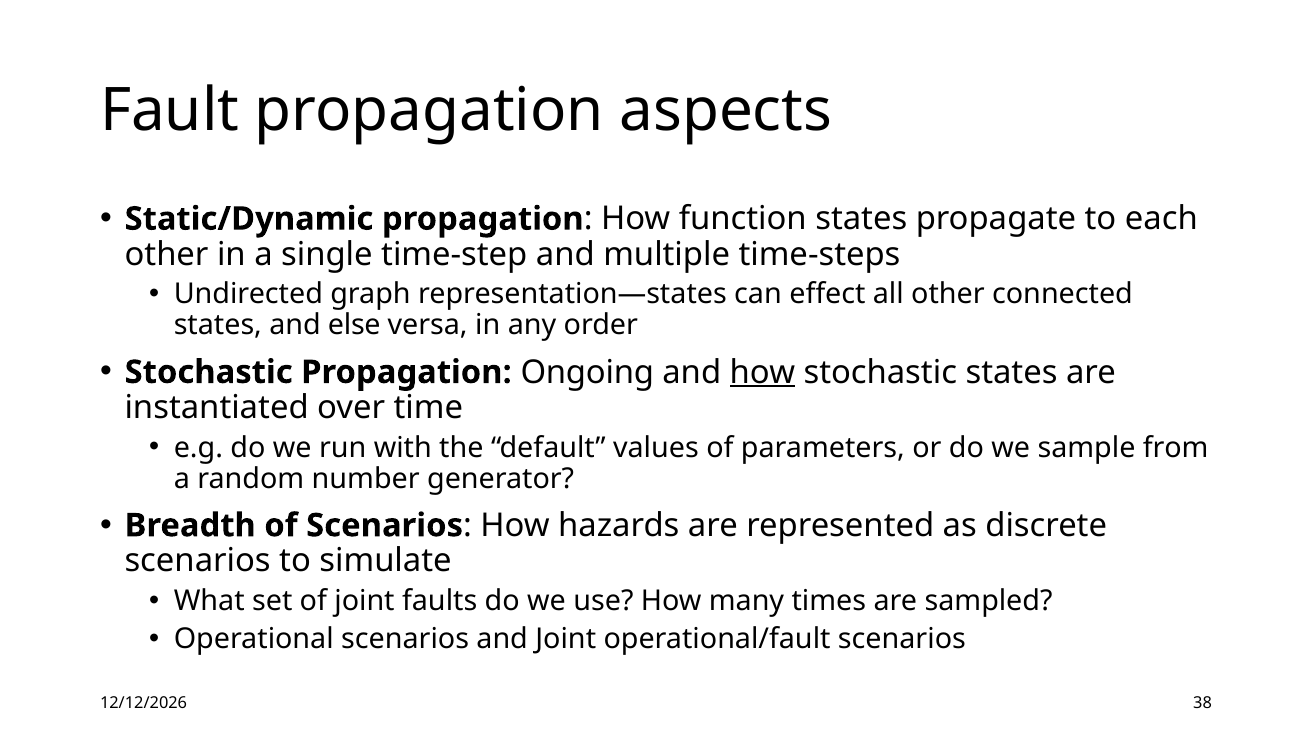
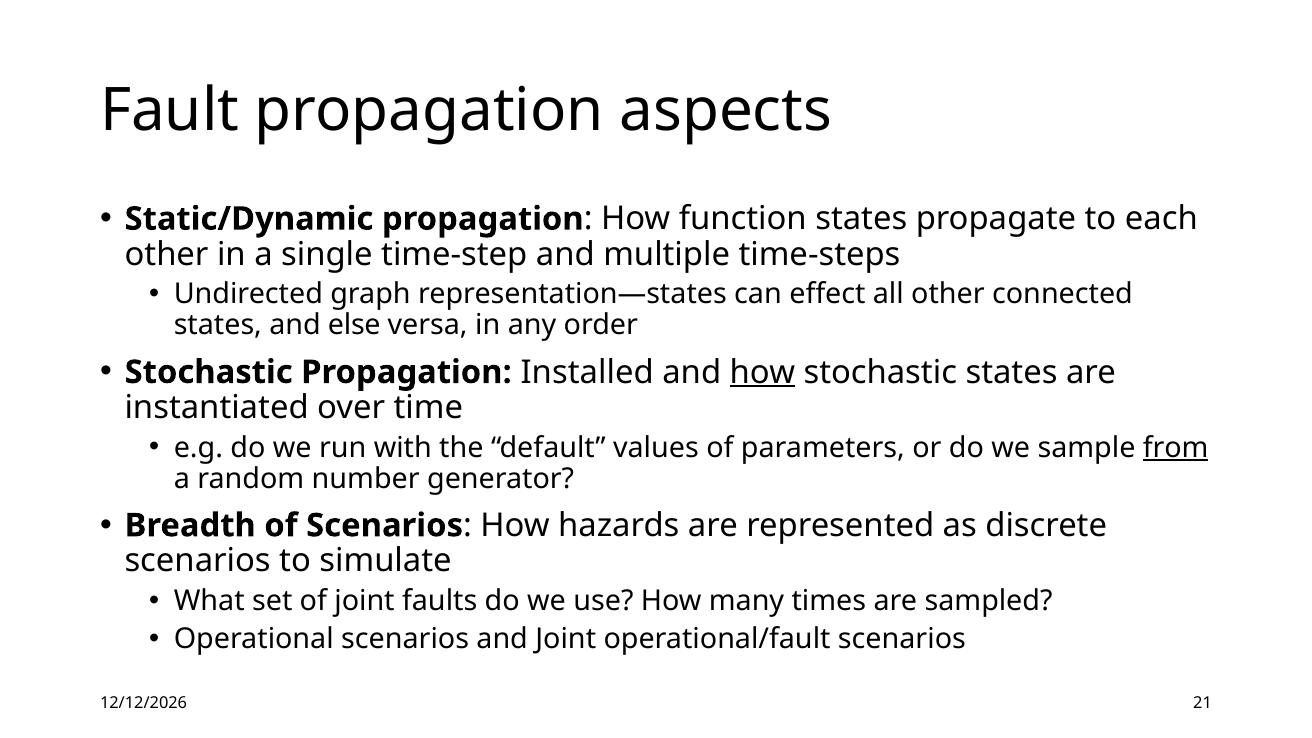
Ongoing: Ongoing -> Installed (587, 372)
from underline: none -> present (1176, 448)
38: 38 -> 21 (1203, 703)
